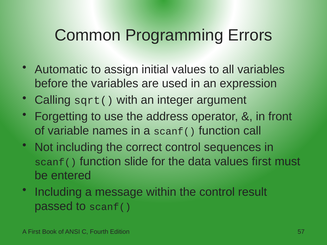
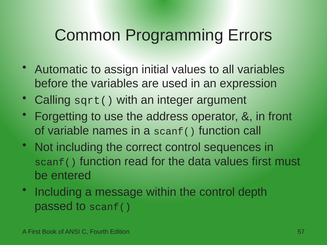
slide: slide -> read (136, 162)
result: result -> depth (253, 192)
